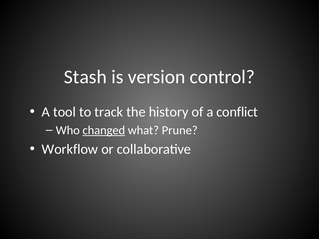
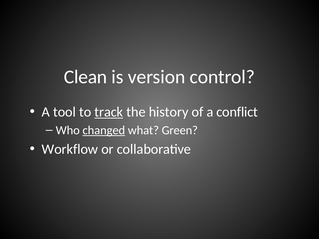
Stash: Stash -> Clean (86, 77)
track underline: none -> present (109, 112)
Prune: Prune -> Green (180, 130)
